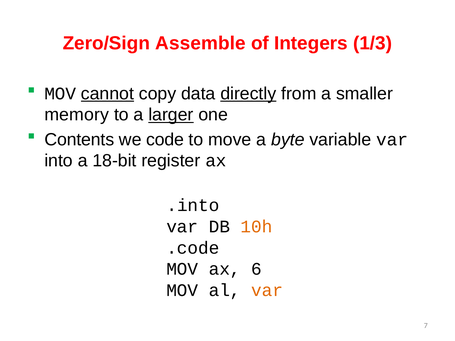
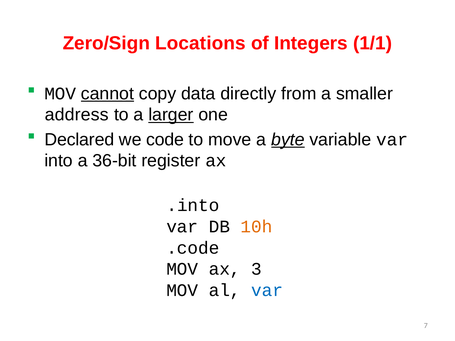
Assemble: Assemble -> Locations (200, 43)
1/3: 1/3 -> 1/1 (373, 43)
directly underline: present -> none (248, 94)
memory: memory -> address (77, 115)
Contents: Contents -> Declared (79, 140)
byte underline: none -> present (288, 140)
18-bit: 18-bit -> 36-bit (114, 161)
6: 6 -> 3 (256, 269)
var colour: orange -> blue (267, 291)
